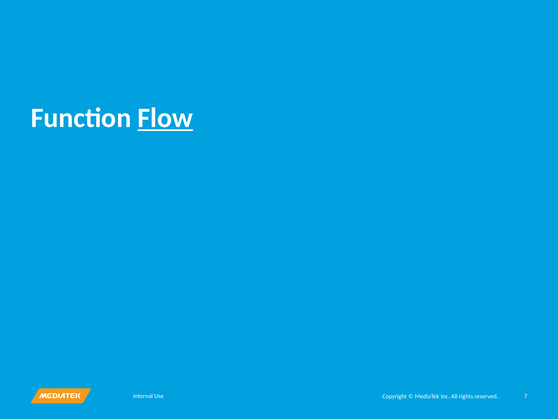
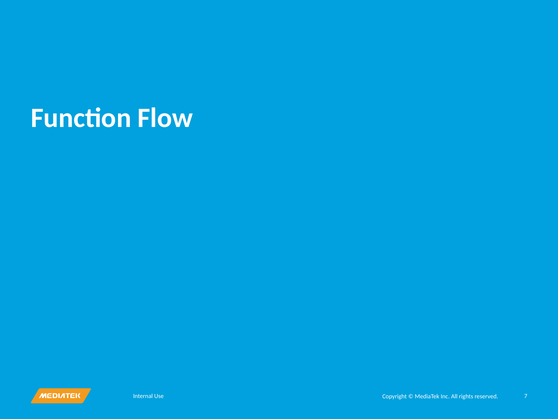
Flow underline: present -> none (165, 118)
